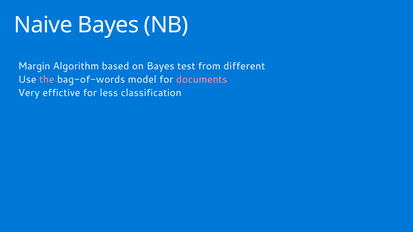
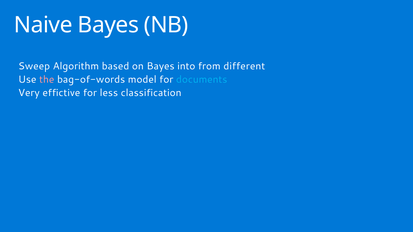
Margin: Margin -> Sweep (34, 66)
test: test -> into (186, 66)
documents colour: pink -> light blue (202, 80)
